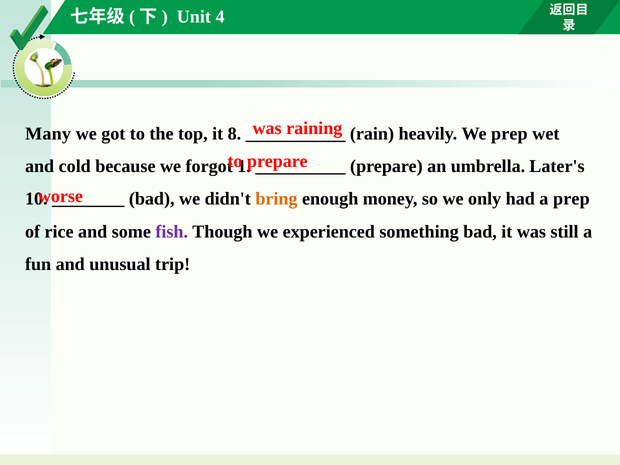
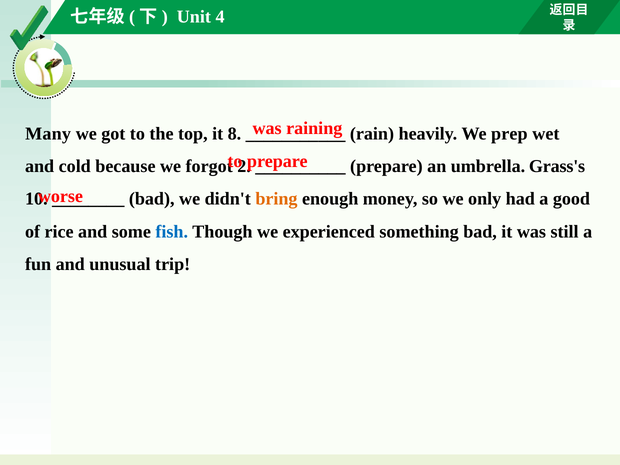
1: 1 -> 2 (244, 166)
Later's: Later's -> Grass's (557, 166)
a prep: prep -> good (571, 199)
fish colour: purple -> blue (172, 232)
